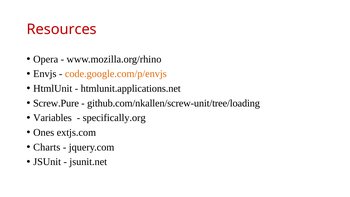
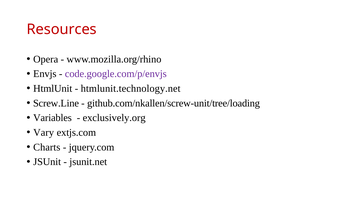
code.google.com/p/envjs colour: orange -> purple (116, 74)
htmlunit.applications.net: htmlunit.applications.net -> htmlunit.technology.net (131, 88)
Screw.Pure: Screw.Pure -> Screw.Line (56, 103)
specifically.org: specifically.org -> exclusively.org (114, 118)
Ones: Ones -> Vary (44, 132)
